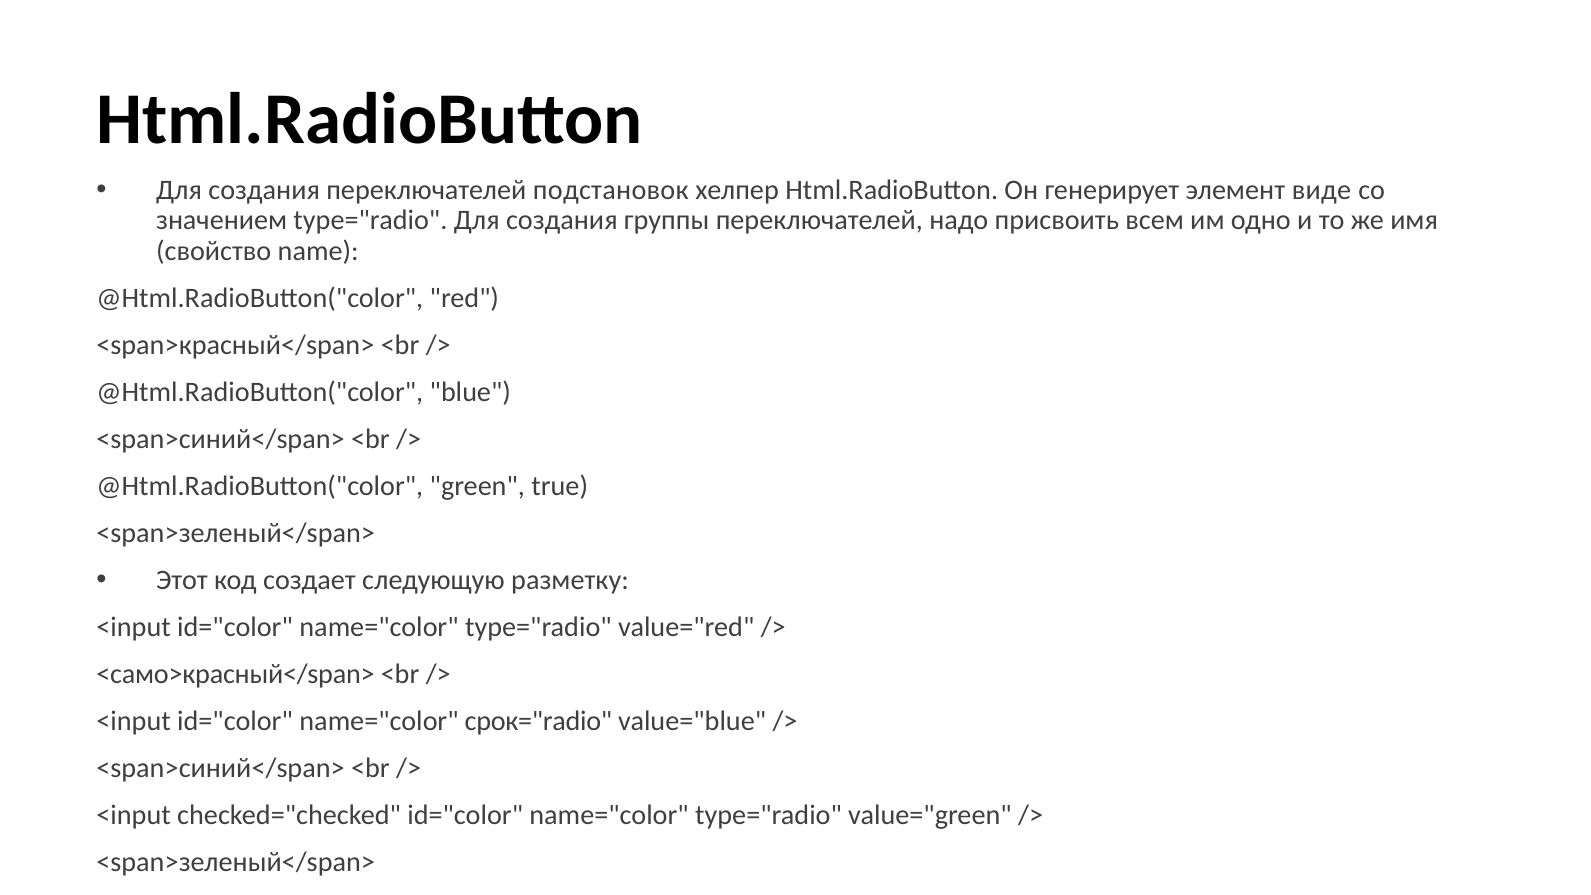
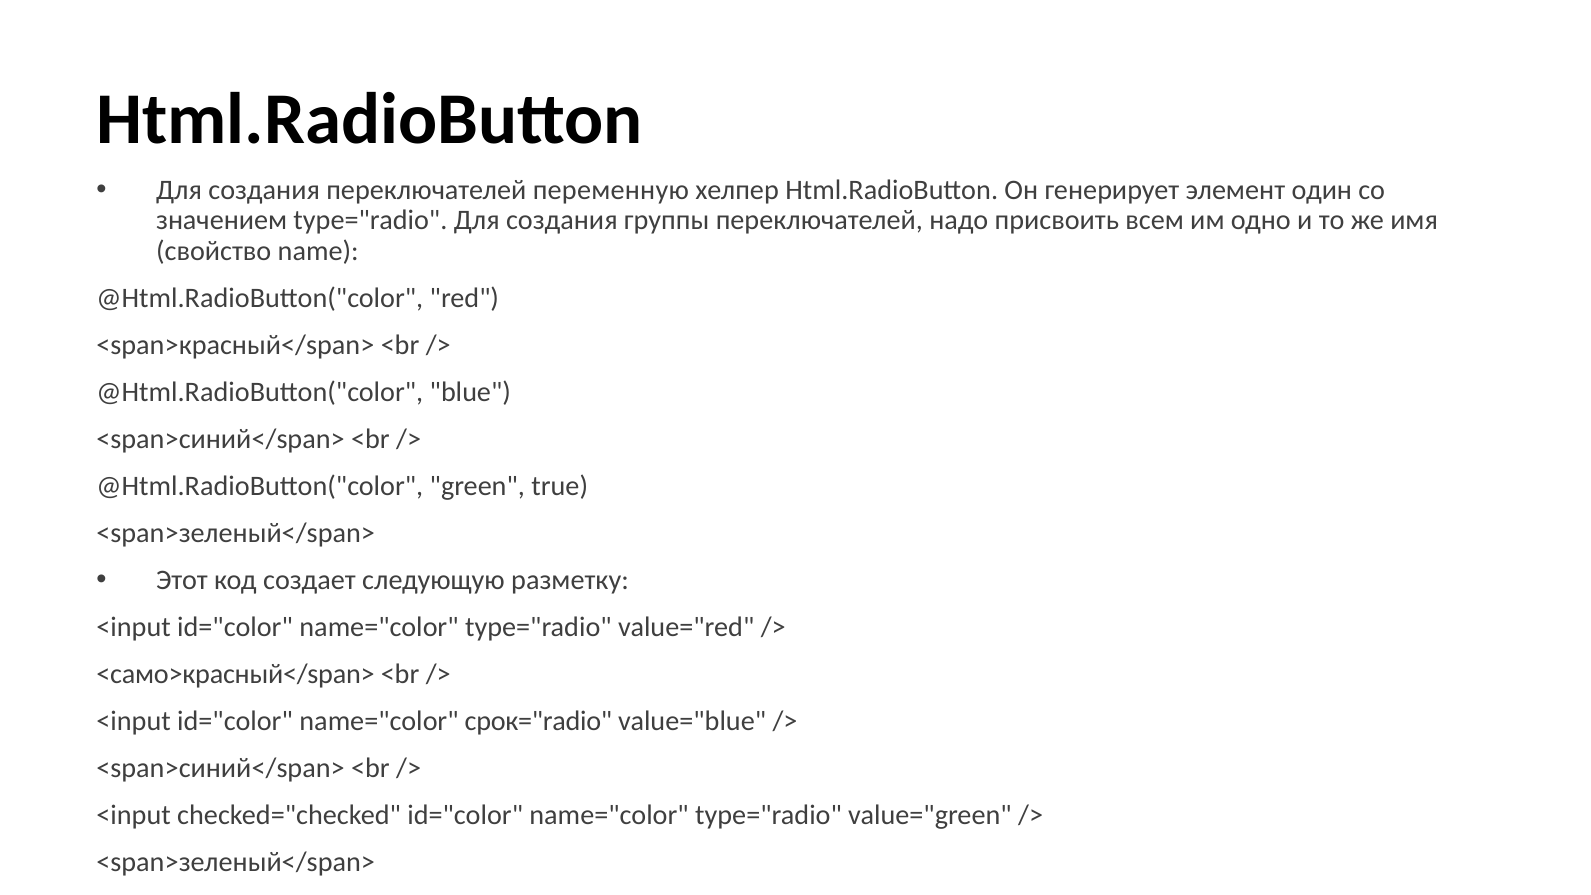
подстановок: подстановок -> переменную (611, 190)
виде: виде -> один (1322, 190)
